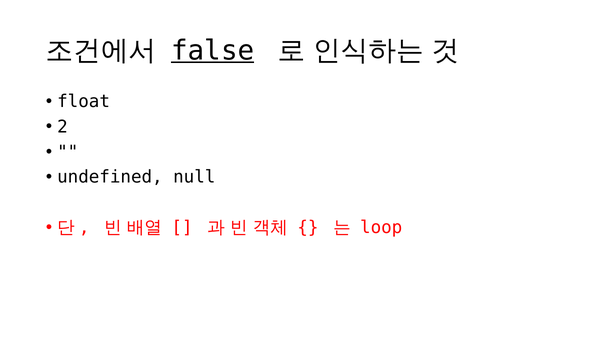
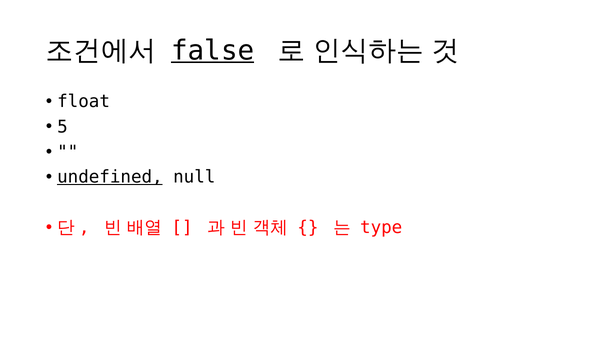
2: 2 -> 5 (62, 127)
undefined underline: none -> present (110, 178)
loop: loop -> type (381, 228)
